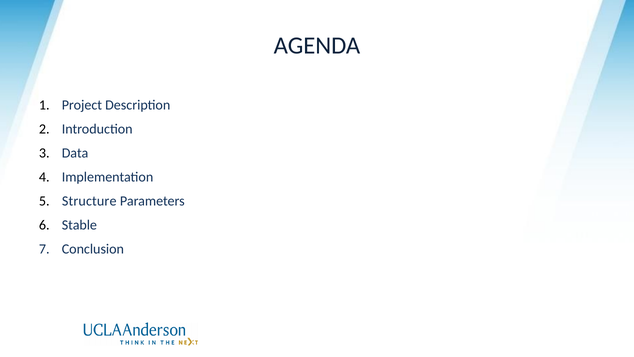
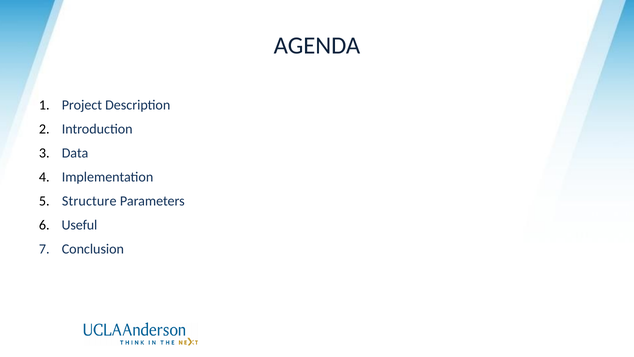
Stable: Stable -> Useful (79, 225)
